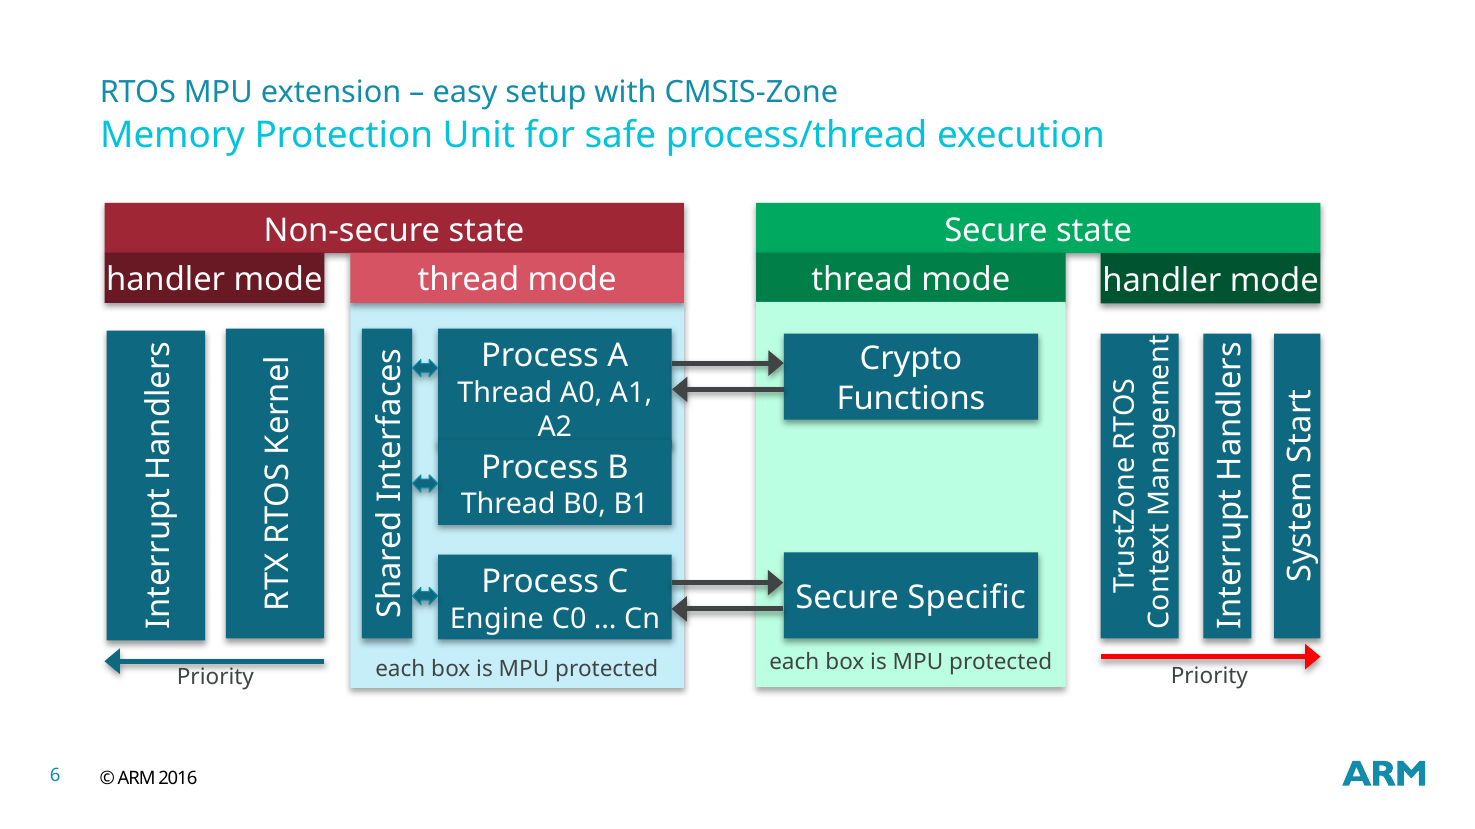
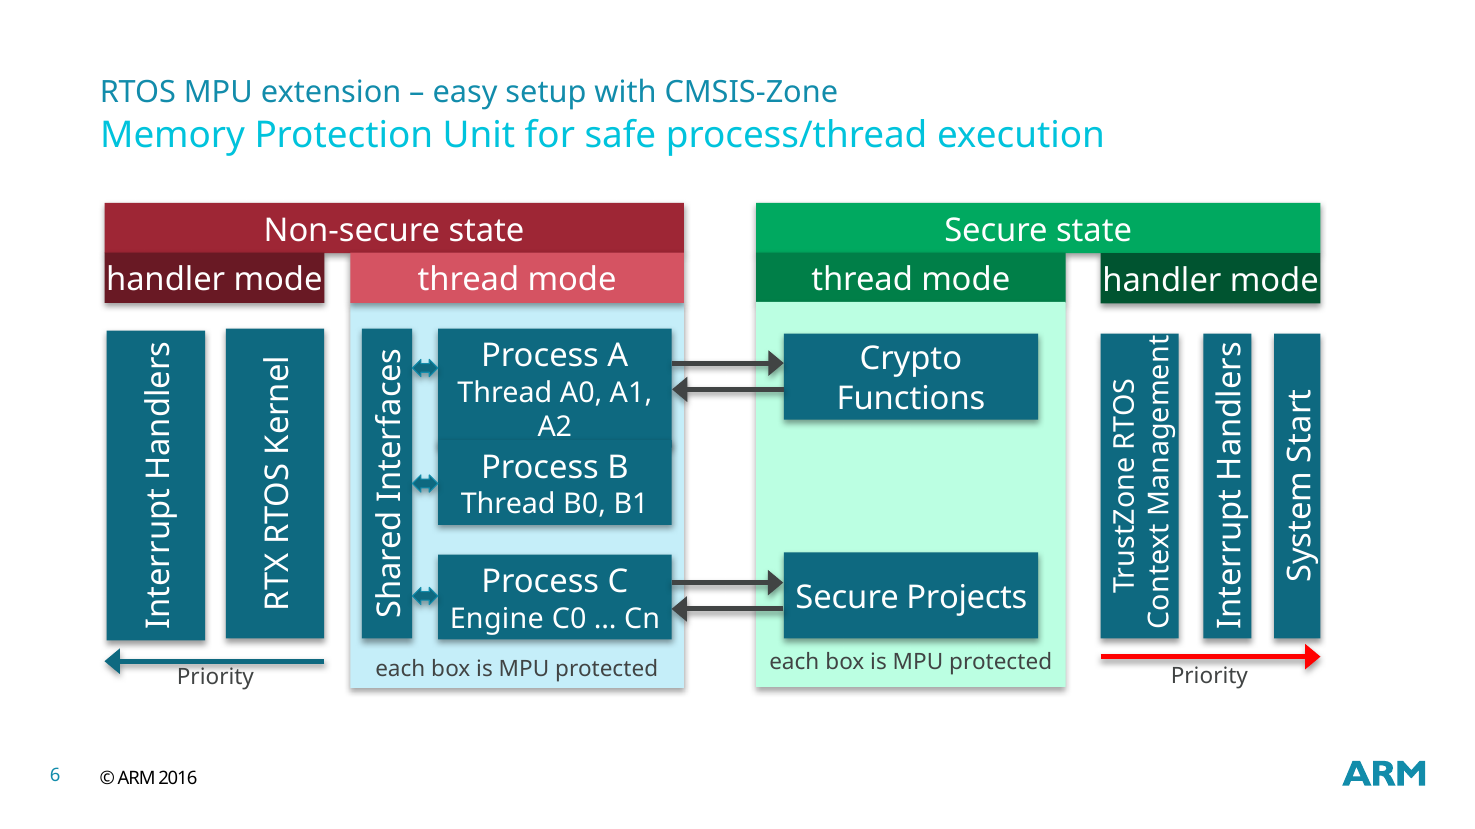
Specific: Specific -> Projects (967, 598)
